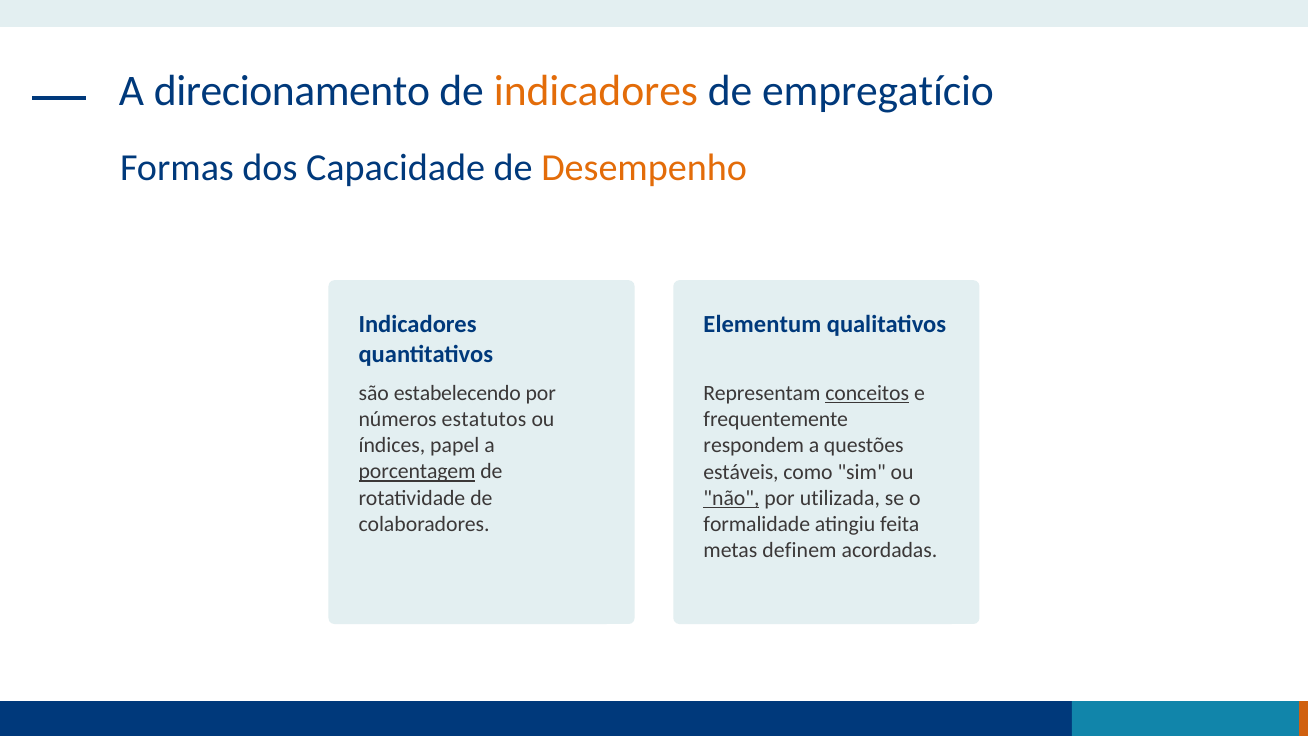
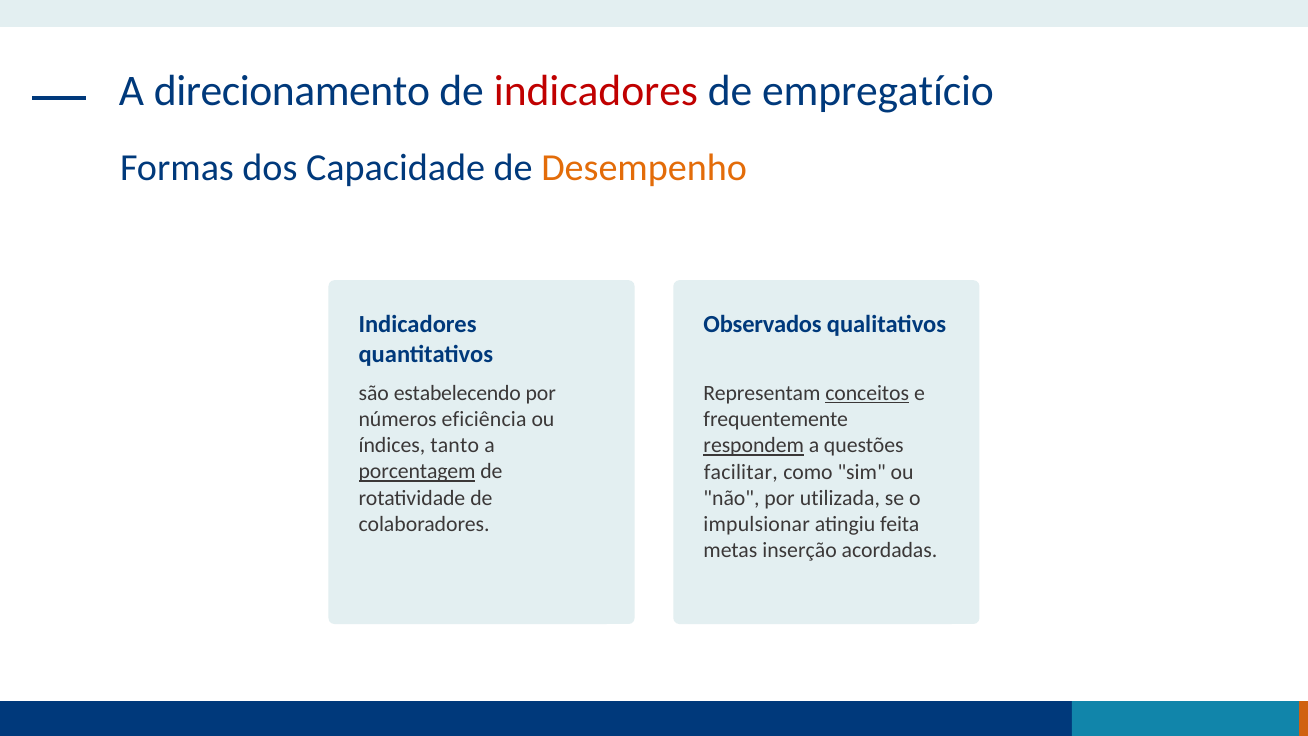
indicadores colour: orange -> red (596, 91)
Elementum: Elementum -> Observados (763, 325)
estatutos: estatutos -> eficiência (484, 419)
papel: papel -> tanto (455, 445)
respondem underline: none -> present (754, 446)
estáveis: estáveis -> facilitar (741, 472)
não underline: present -> none (732, 498)
formalidade: formalidade -> impulsionar (757, 524)
definem: definem -> inserção (799, 550)
